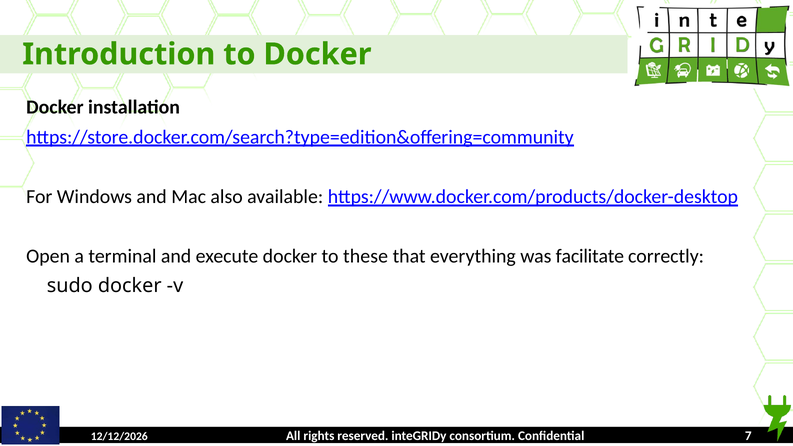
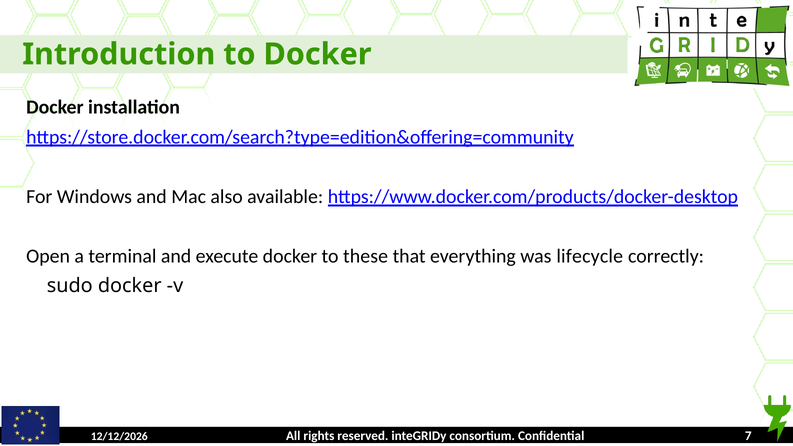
facilitate: facilitate -> lifecycle (590, 256)
